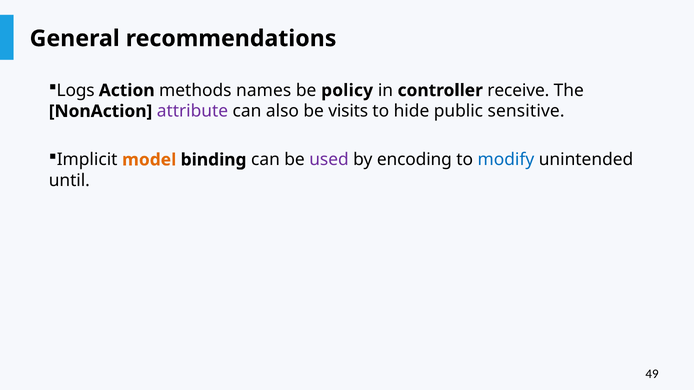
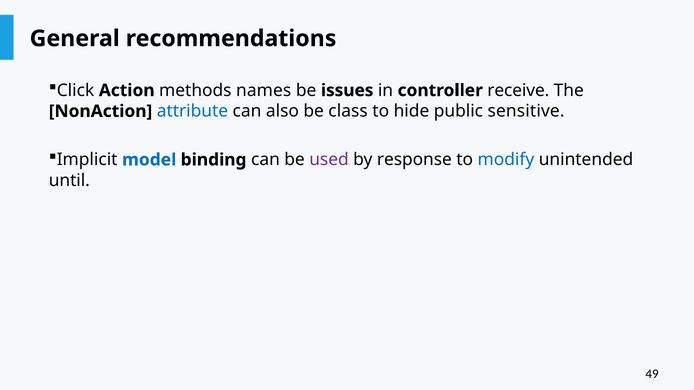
Logs: Logs -> Click (76, 91)
policy: policy -> issues (347, 91)
attribute colour: purple -> blue (192, 111)
visits: visits -> class (348, 111)
model colour: orange -> blue (149, 160)
encoding: encoding -> response (414, 160)
